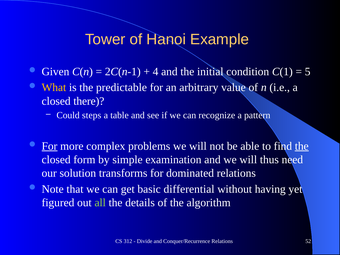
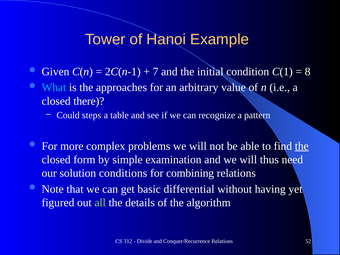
4: 4 -> 7 (156, 72)
5: 5 -> 8 (308, 72)
What colour: yellow -> light blue (54, 87)
predictable: predictable -> approaches (121, 87)
For underline: present -> none (50, 146)
transforms: transforms -> conditions (123, 173)
dominated: dominated -> combining (190, 173)
